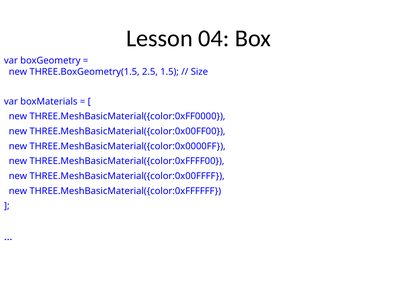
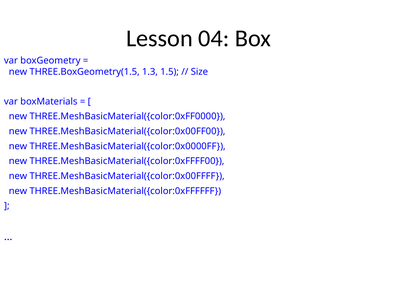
2.5: 2.5 -> 1.3 (150, 72)
